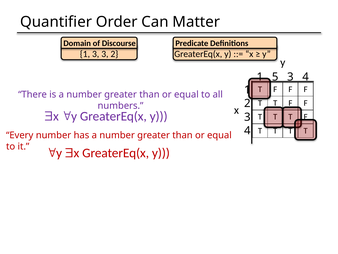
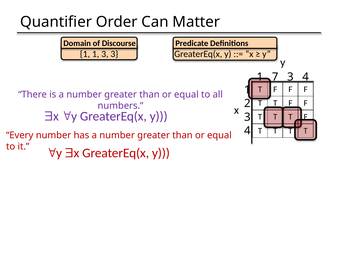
1 3: 3 -> 1 (96, 54)
3 2: 2 -> 3 (114, 54)
5: 5 -> 7 (275, 77)
